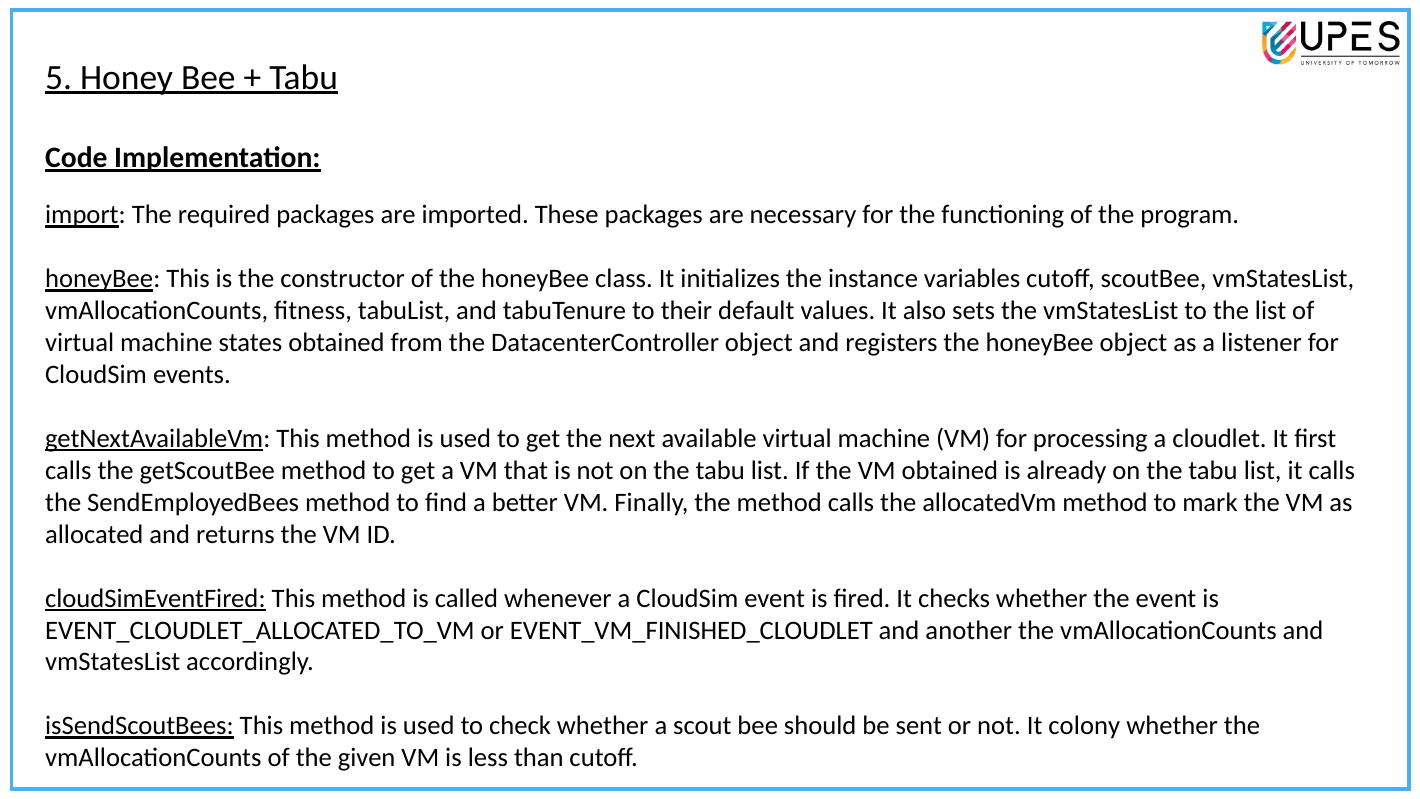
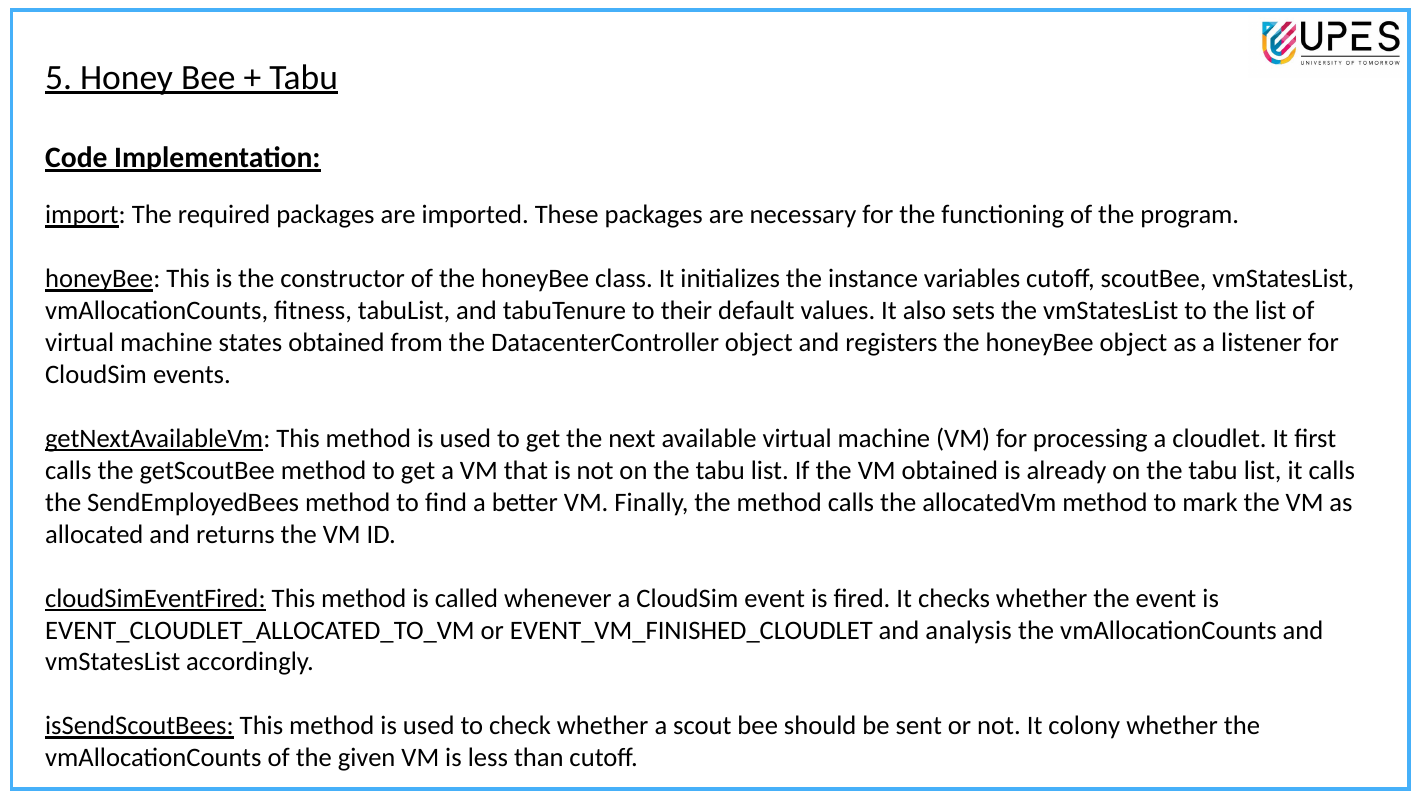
another: another -> analysis (969, 630)
